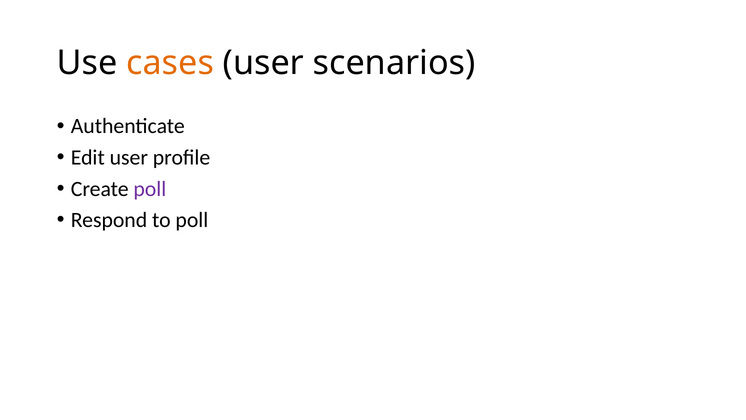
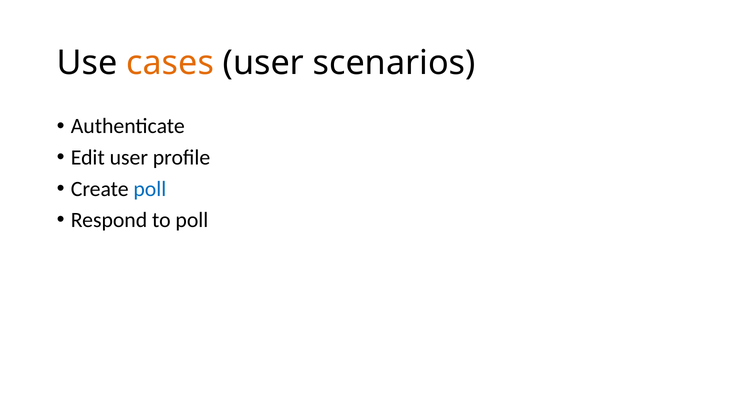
poll colour: purple -> blue (150, 189)
